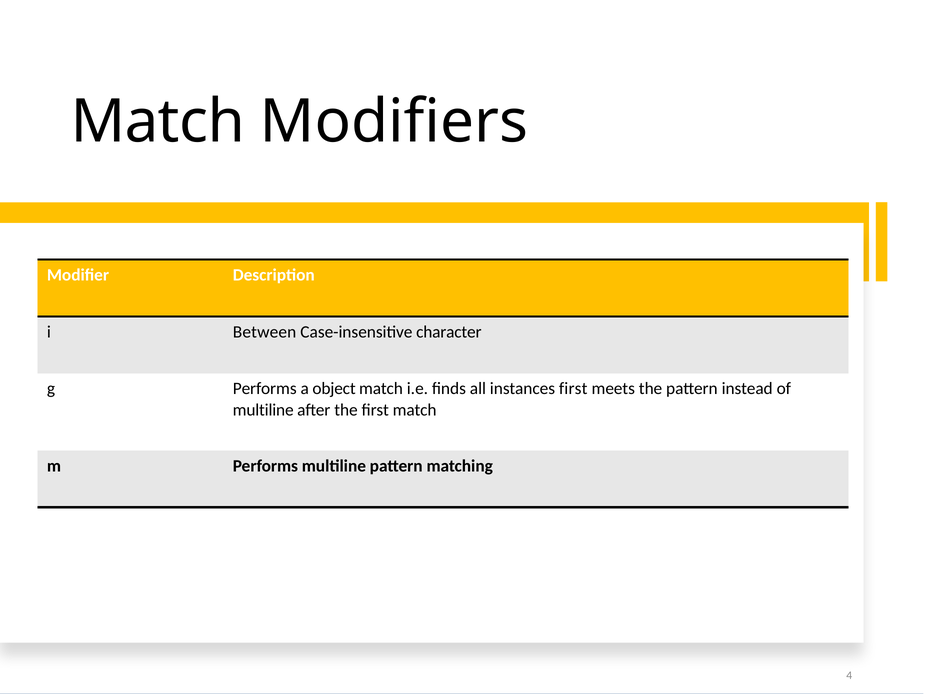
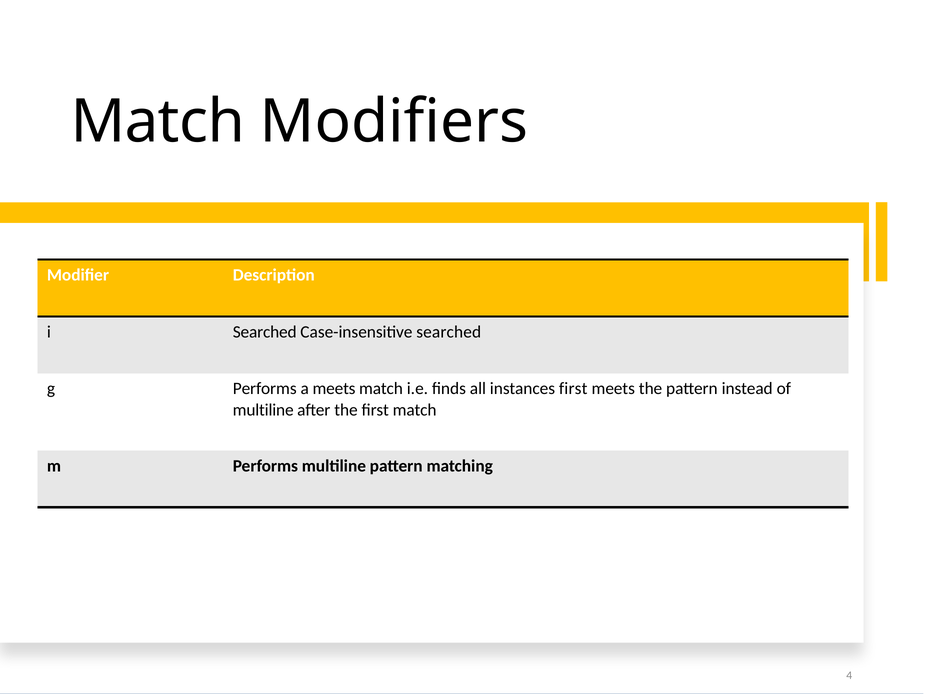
i Between: Between -> Searched (265, 332)
Case-insensitive character: character -> searched (449, 332)
a object: object -> meets (334, 389)
